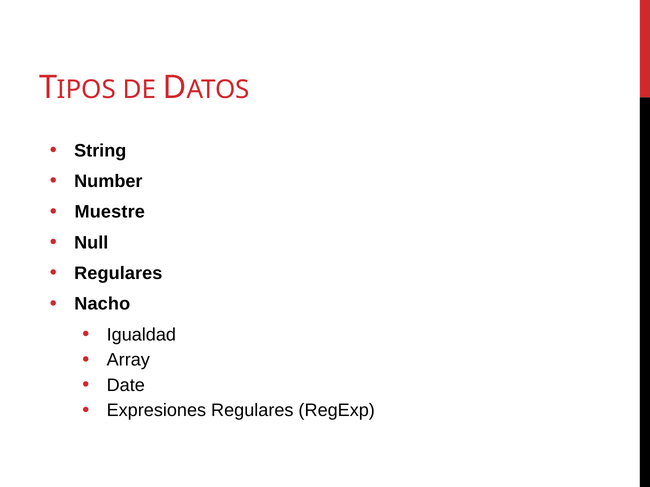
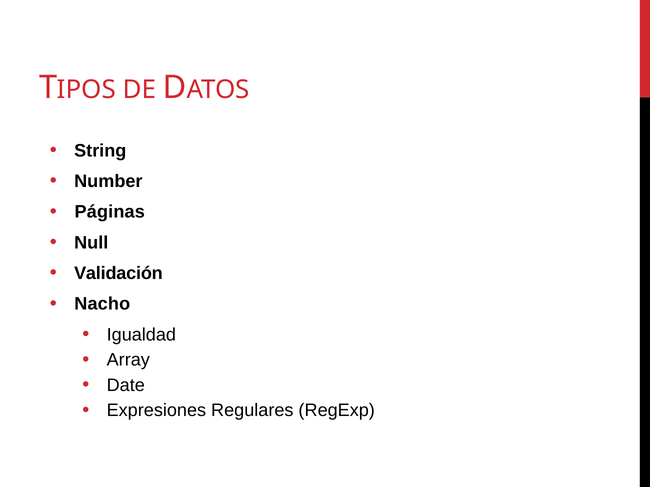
Muestre: Muestre -> Páginas (110, 212)
Regulares: Regulares -> Validación (118, 274)
